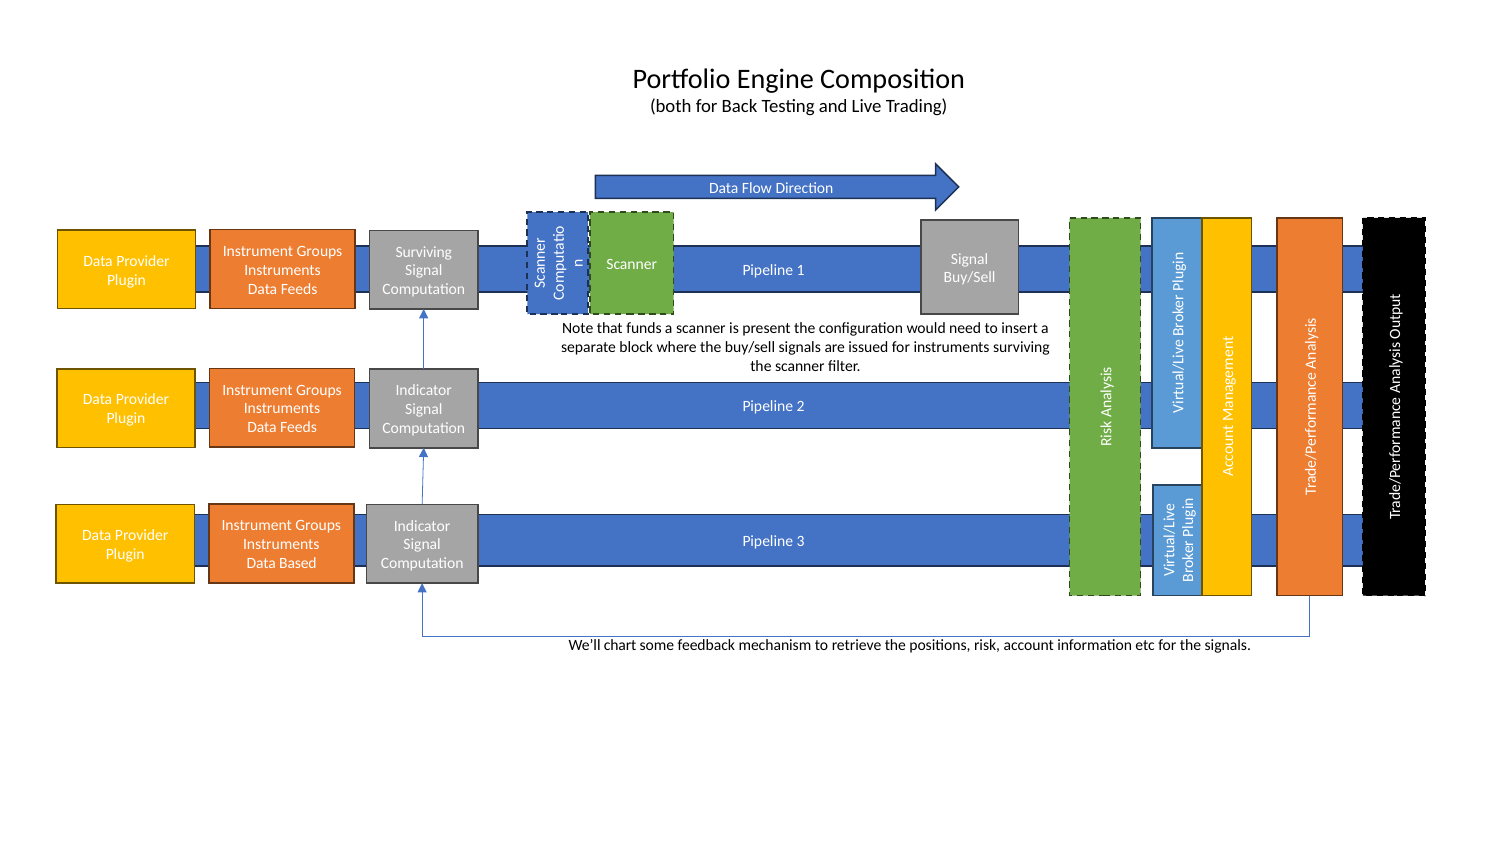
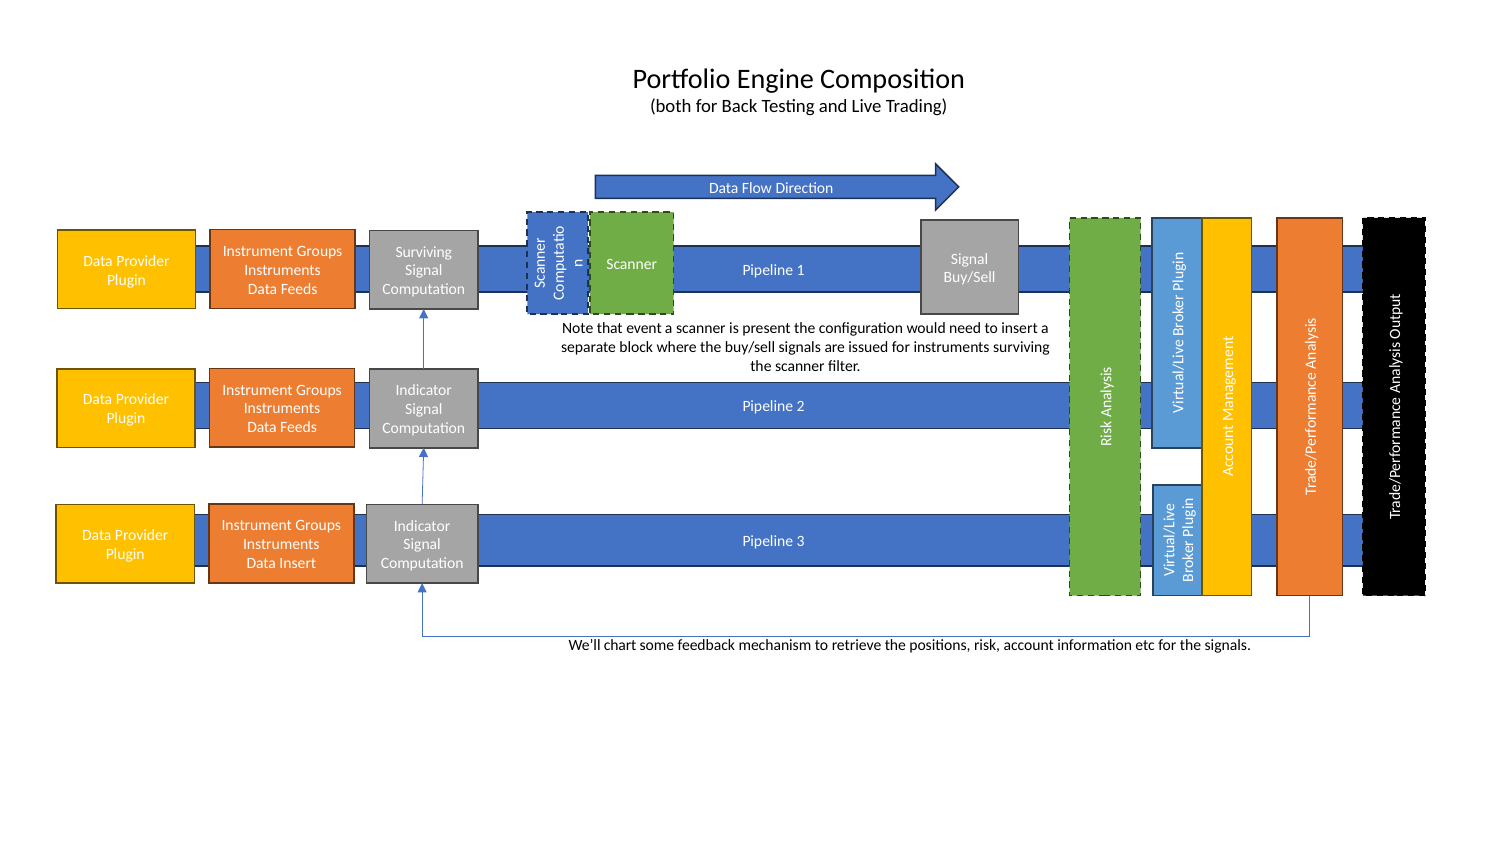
funds: funds -> event (644, 329)
Data Based: Based -> Insert (298, 563)
